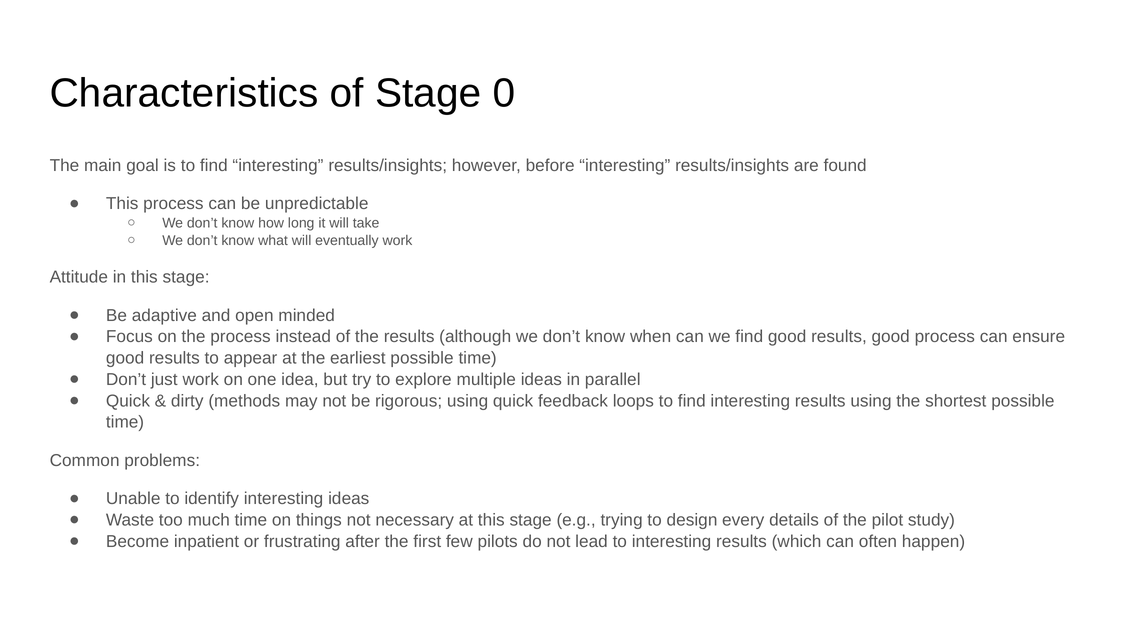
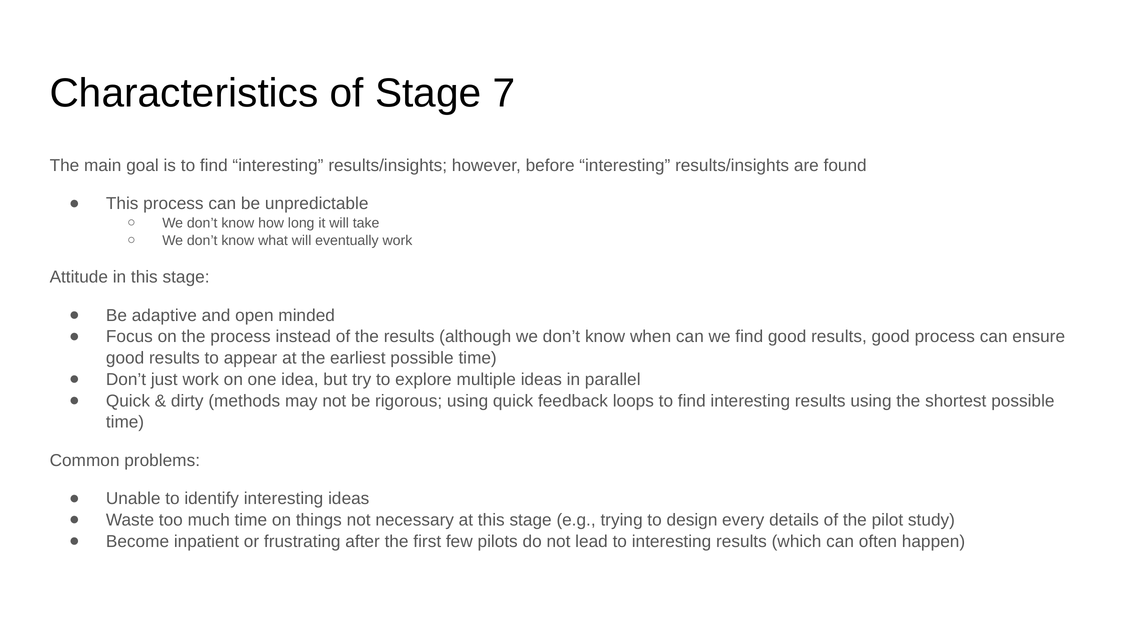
0: 0 -> 7 (504, 93)
